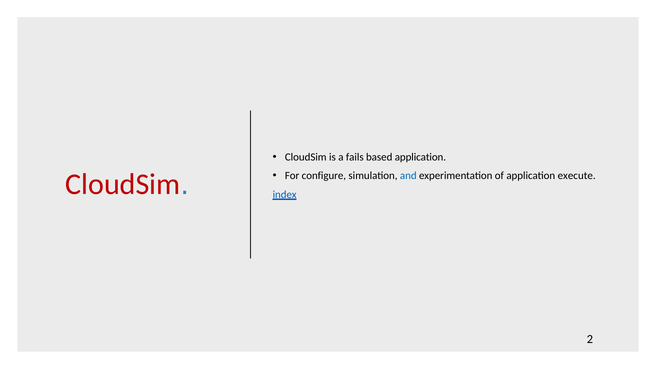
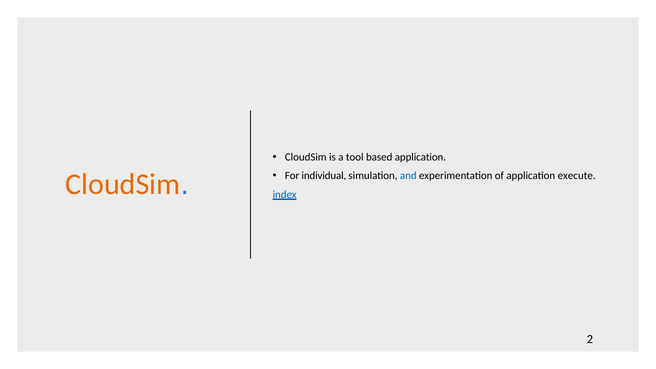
fails: fails -> tool (355, 157)
configure: configure -> individual (324, 176)
CloudSim colour: red -> orange (123, 184)
